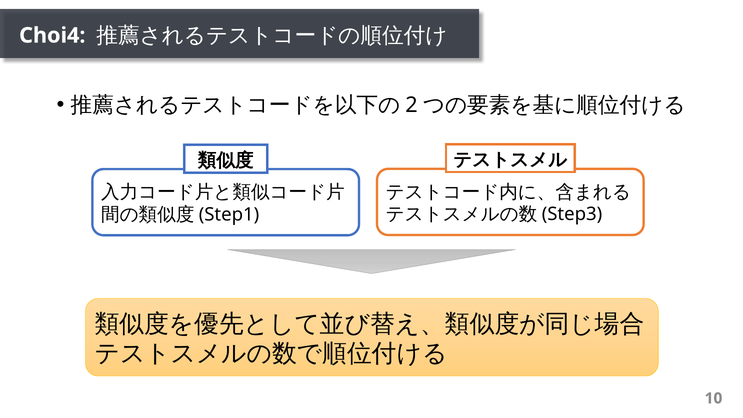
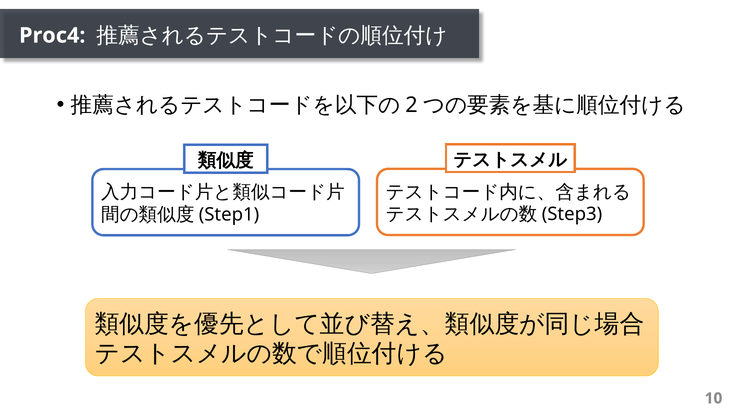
Choi4: Choi4 -> Proc4 (52, 35)
